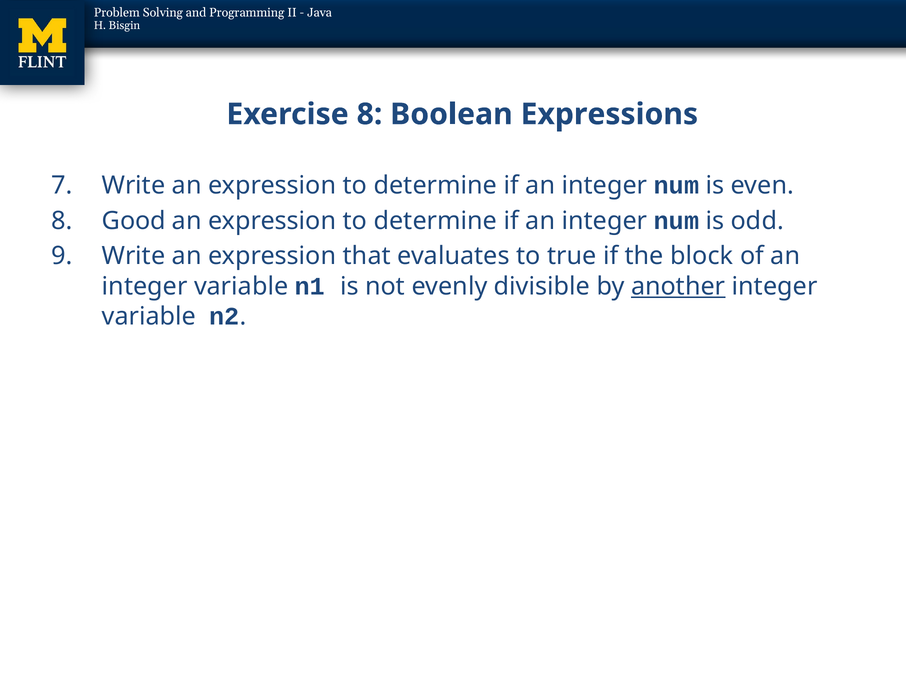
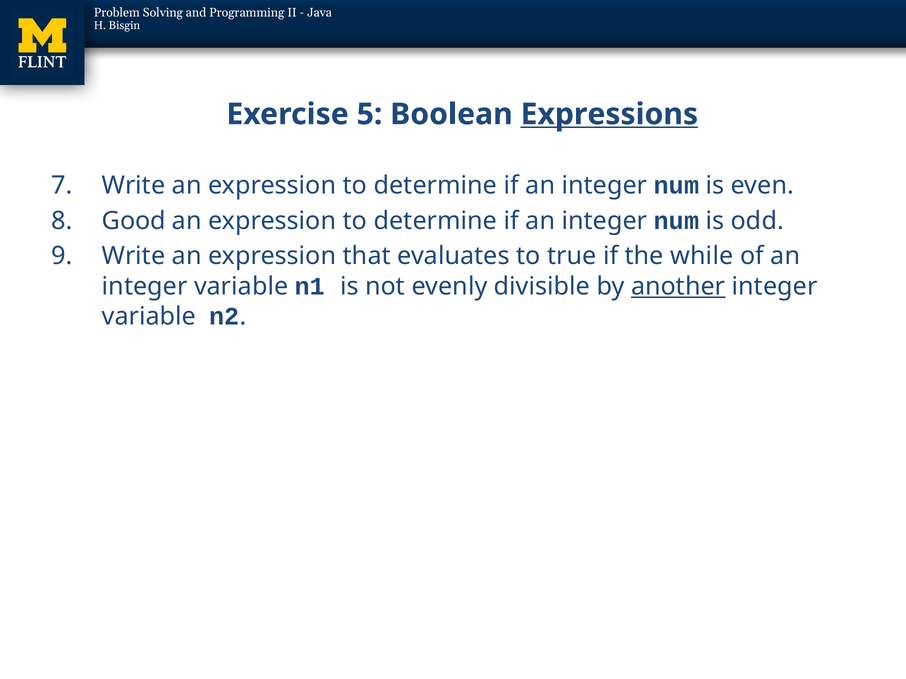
Exercise 8: 8 -> 5 (369, 114)
Expressions underline: none -> present (609, 114)
block: block -> while (702, 256)
